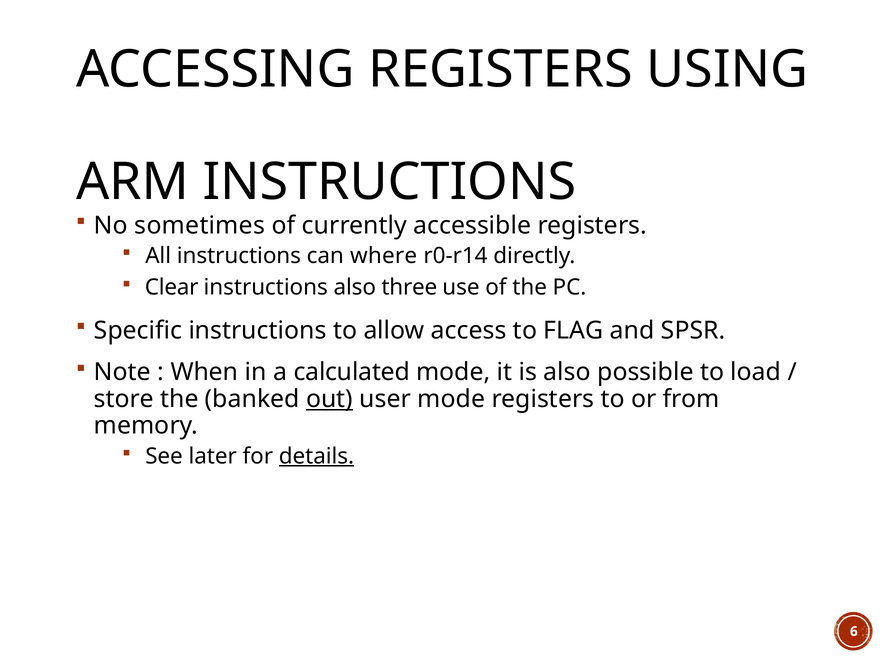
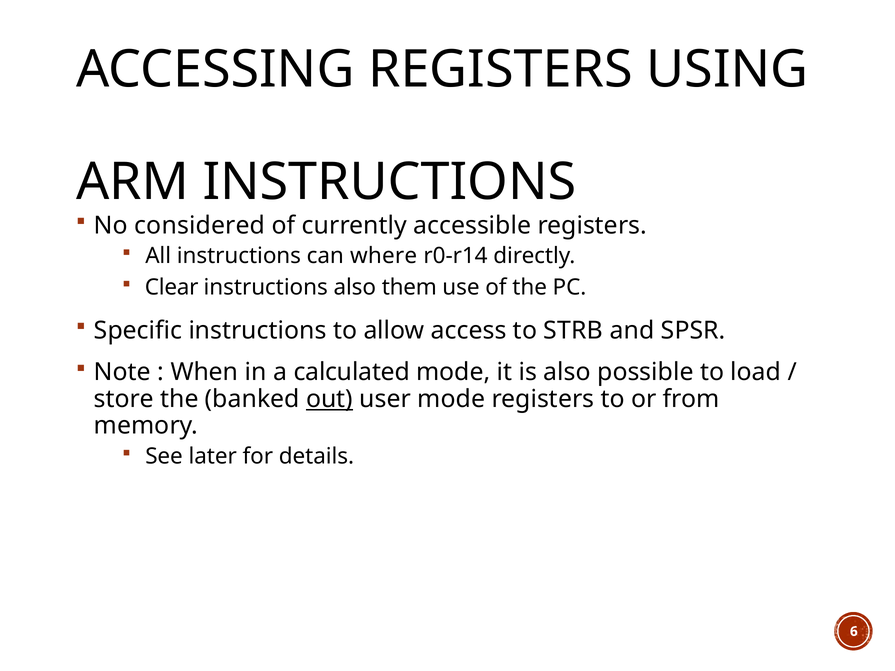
sometimes: sometimes -> considered (200, 226)
three: three -> them (409, 288)
FLAG: FLAG -> STRB (573, 331)
details underline: present -> none (316, 457)
